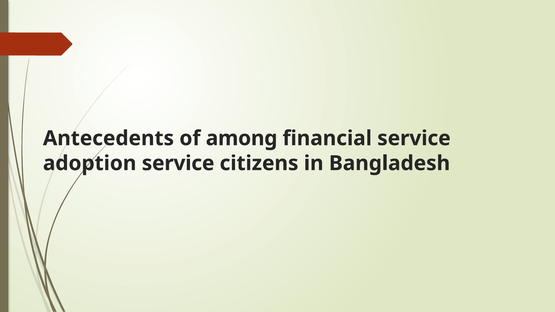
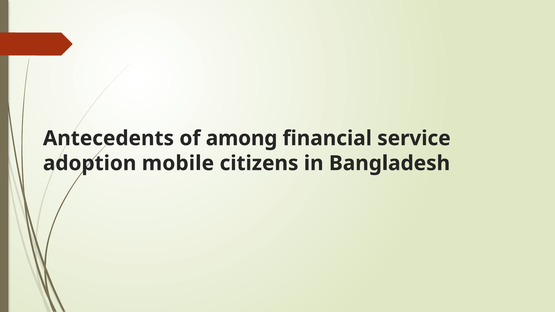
adoption service: service -> mobile (178, 163)
